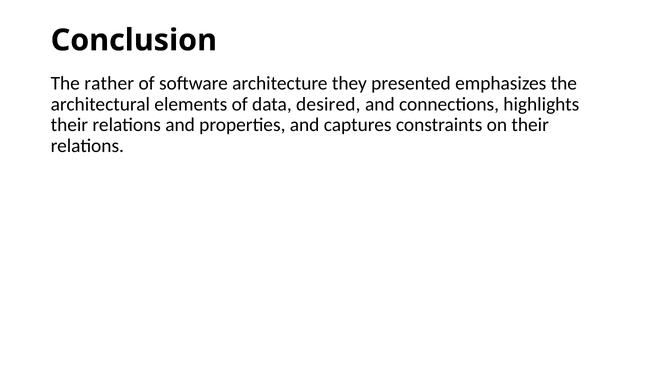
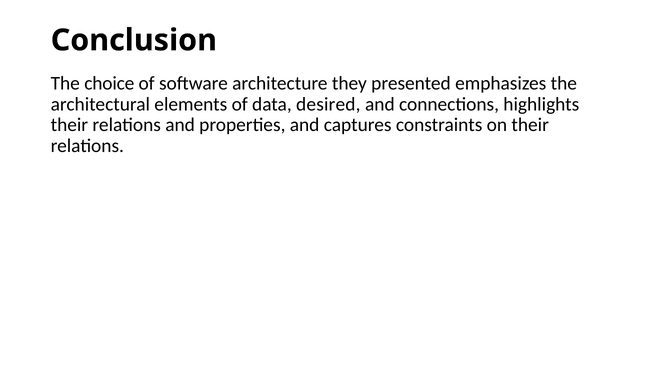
rather: rather -> choice (109, 83)
